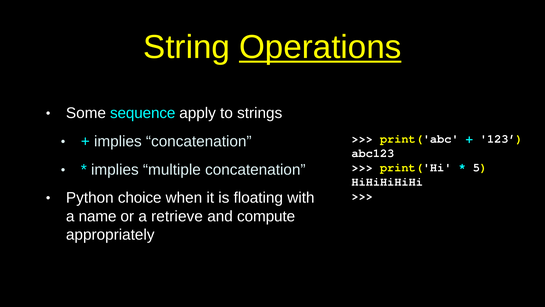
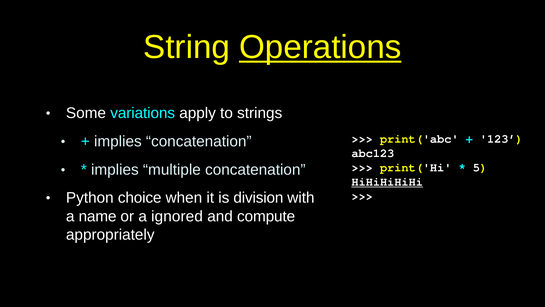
sequence: sequence -> variations (143, 113)
HiHiHiHiHi underline: none -> present (387, 182)
floating: floating -> division (258, 198)
retrieve: retrieve -> ignored (177, 216)
